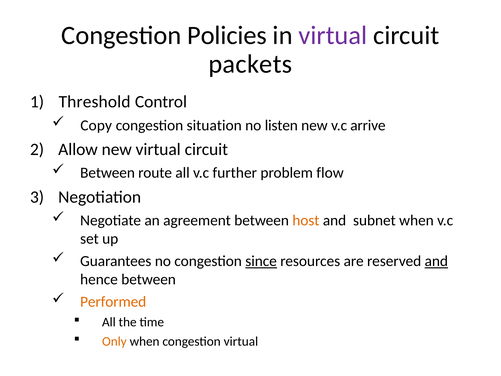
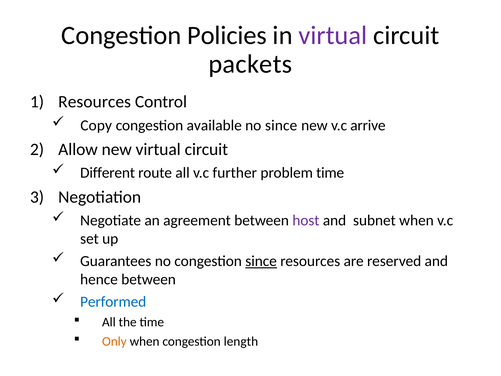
Threshold: Threshold -> Resources (95, 102)
situation: situation -> available (214, 125)
no listen: listen -> since (281, 125)
Between: Between -> Different (108, 173)
problem flow: flow -> time (330, 173)
host colour: orange -> purple (306, 220)
and underline: present -> none (436, 261)
Performed colour: orange -> blue (113, 302)
congestion virtual: virtual -> length (241, 341)
